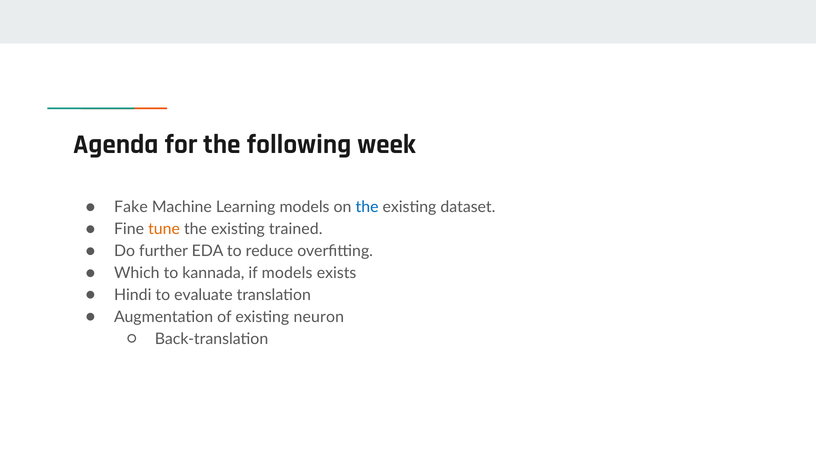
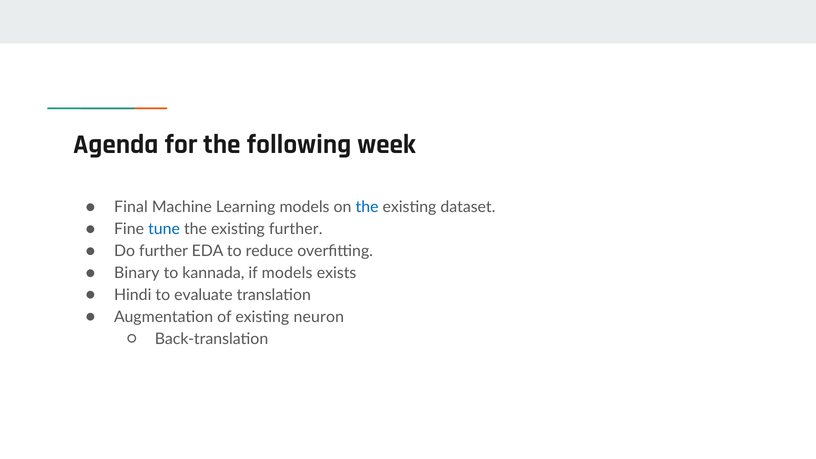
Fake: Fake -> Final (131, 207)
tune colour: orange -> blue (164, 229)
existing trained: trained -> further (296, 229)
Which: Which -> Binary (137, 273)
